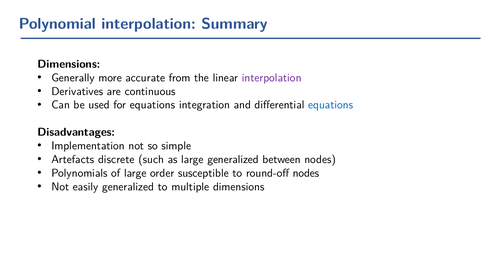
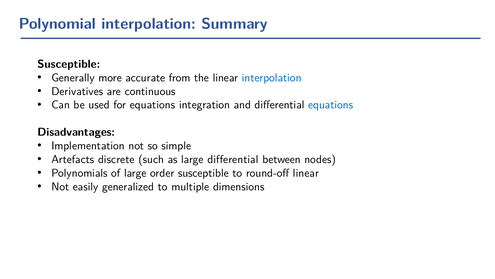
Dimensions: Dimensions -> Susceptible (69, 64)
interpolation colour: purple -> blue (272, 77)
large generalized: generalized -> differential (233, 159)
round-off nodes: nodes -> linear (306, 173)
